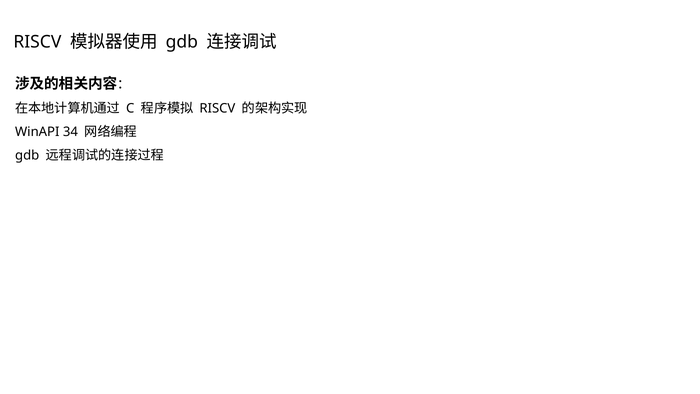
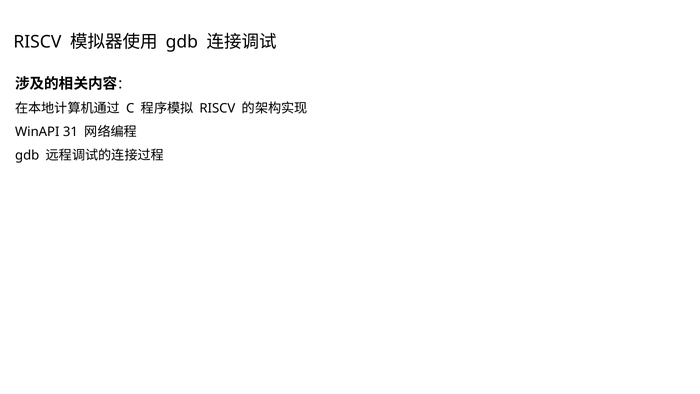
34: 34 -> 31 (70, 132)
